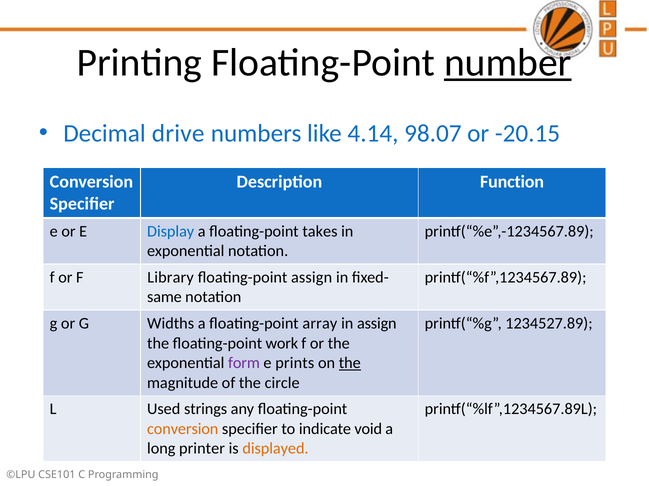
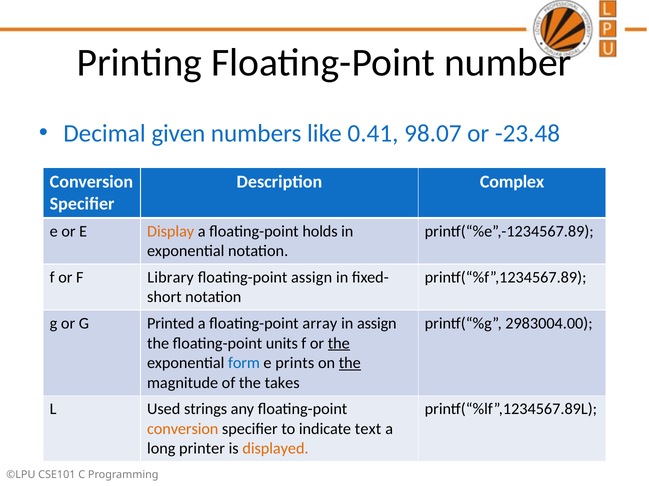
number underline: present -> none (508, 63)
drive: drive -> given (178, 134)
4.14: 4.14 -> 0.41 (373, 134)
-20.15: -20.15 -> -23.48 (528, 134)
Function: Function -> Complex (512, 182)
Display colour: blue -> orange (171, 232)
takes: takes -> holds (320, 232)
same: same -> short (164, 298)
Widths: Widths -> Printed (171, 324)
1234527.89: 1234527.89 -> 2983004.00 (549, 324)
work: work -> units (282, 344)
the underline: none -> present (339, 344)
form colour: purple -> blue (244, 364)
circle: circle -> takes (282, 383)
void: void -> text (368, 429)
